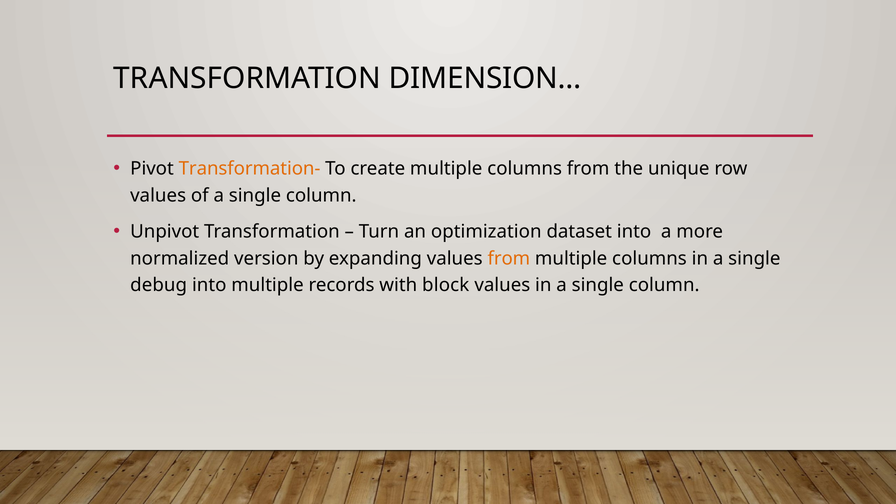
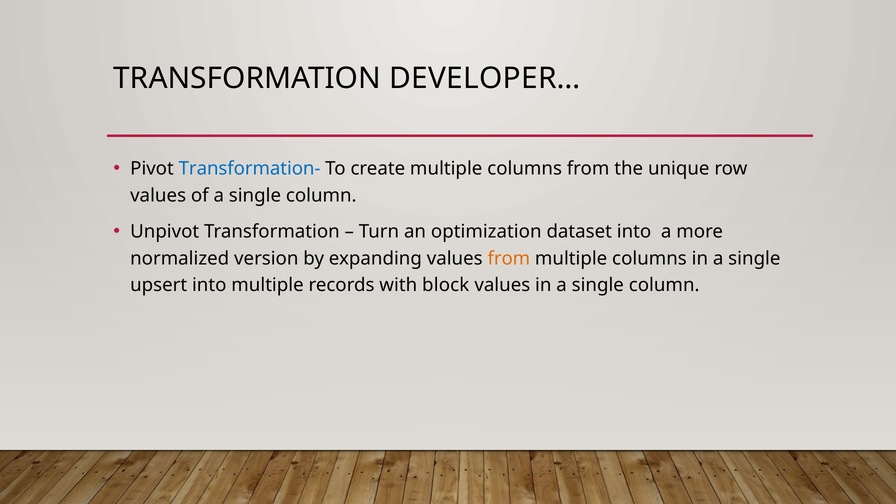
DIMENSION…: DIMENSION… -> DEVELOPER… (485, 78)
Transformation- colour: orange -> blue (250, 168)
debug: debug -> upsert (159, 285)
